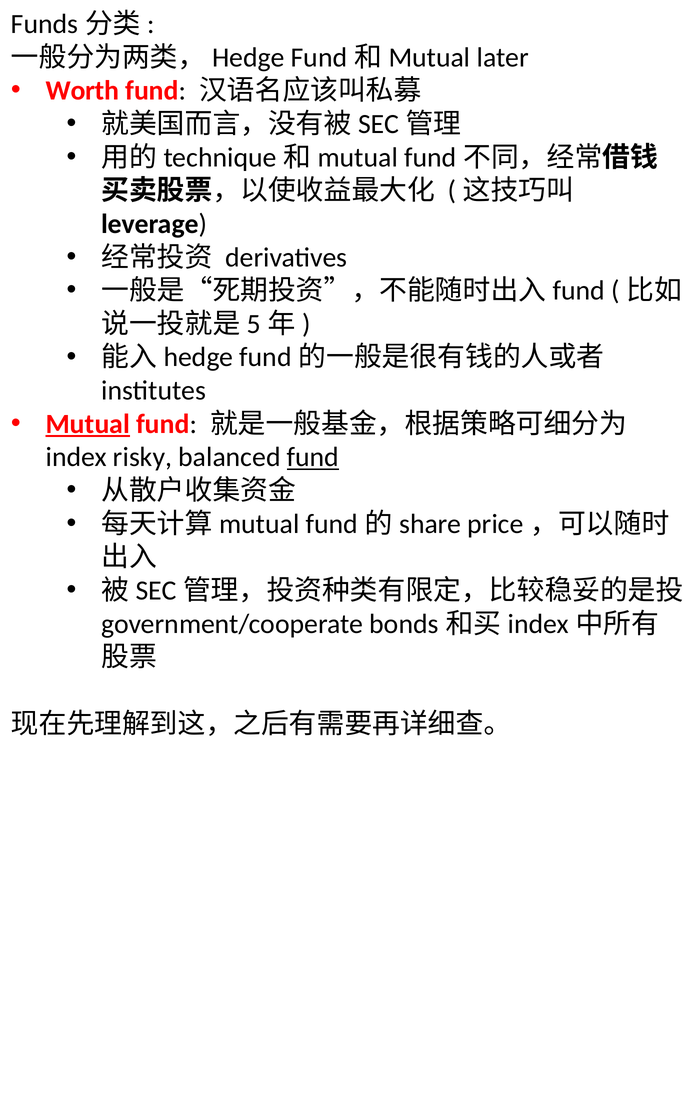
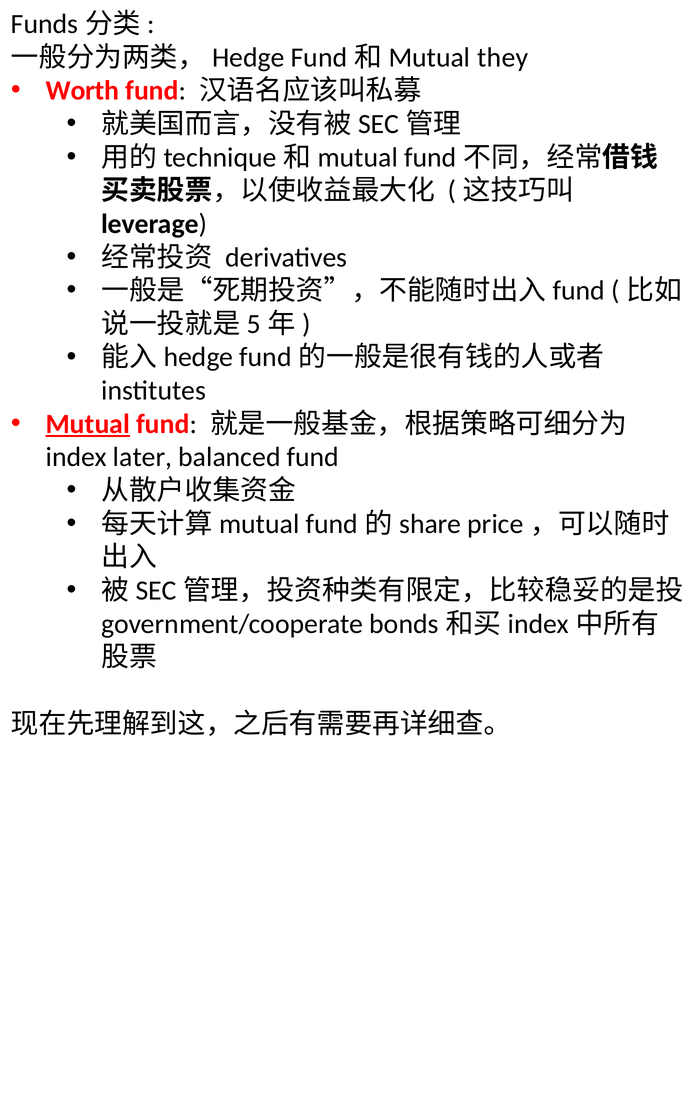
later: later -> they (503, 57)
risky: risky -> later (143, 458)
fund underline: present -> none (313, 458)
